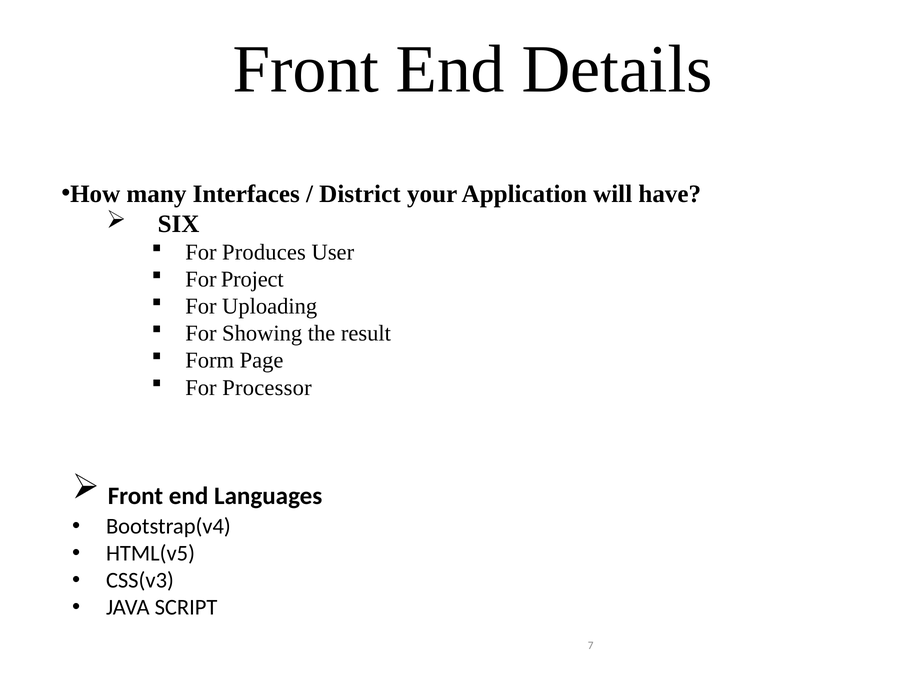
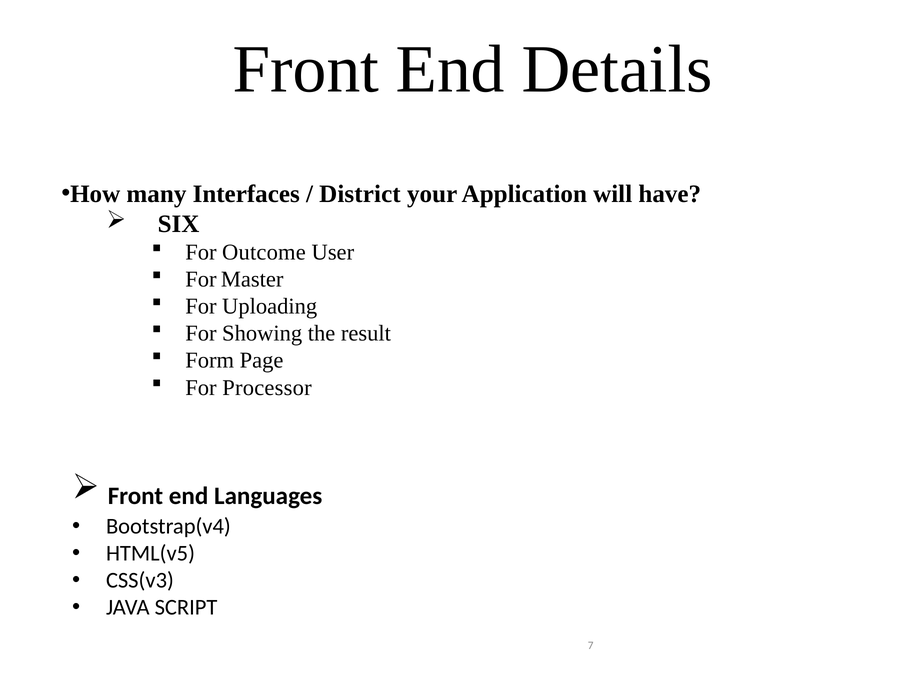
Produces: Produces -> Outcome (264, 252)
Project: Project -> Master (252, 279)
